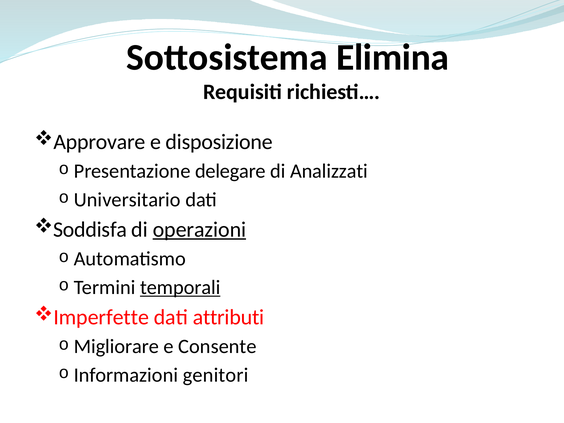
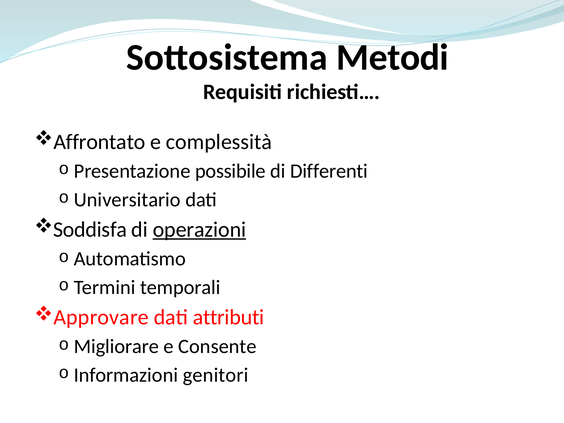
Elimina: Elimina -> Metodi (393, 57)
Approvare: Approvare -> Affrontato (99, 142)
disposizione: disposizione -> complessità (219, 142)
delegare: delegare -> possibile (230, 171)
Analizzati: Analizzati -> Differenti (329, 171)
temporali underline: present -> none (180, 287)
Imperfette: Imperfette -> Approvare (101, 317)
